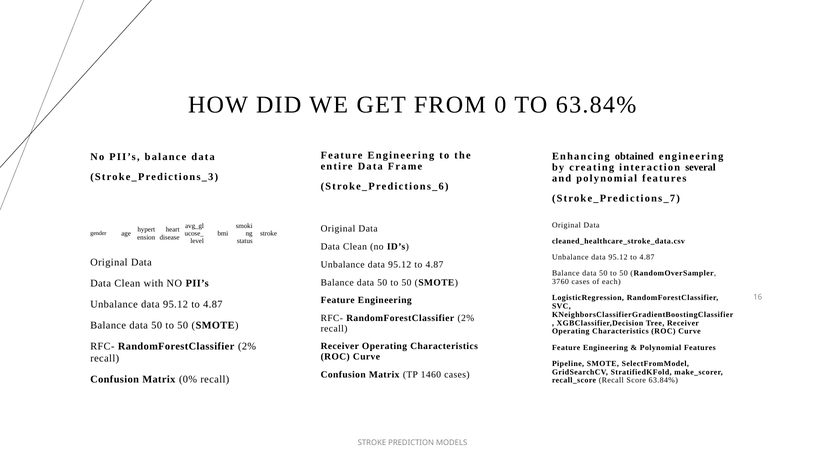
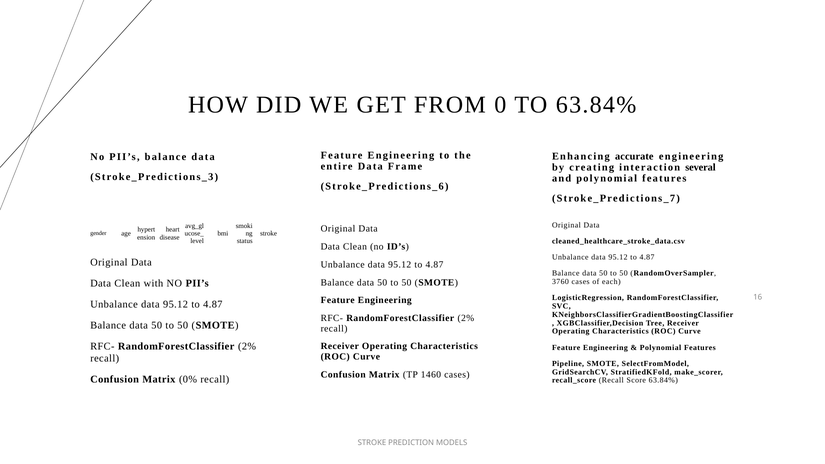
obtained: obtained -> accurate (634, 156)
